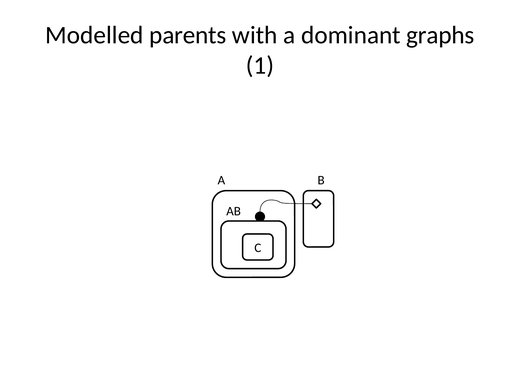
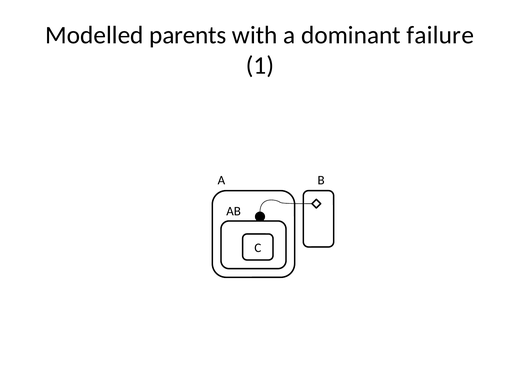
graphs: graphs -> failure (440, 35)
